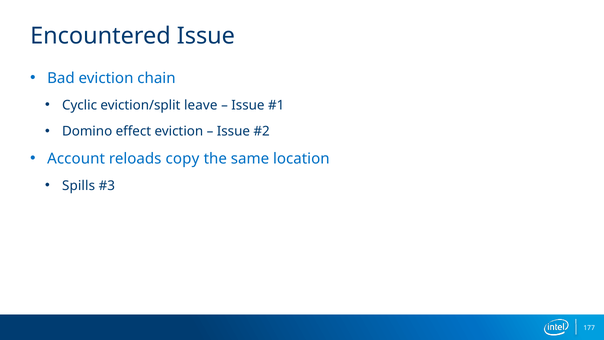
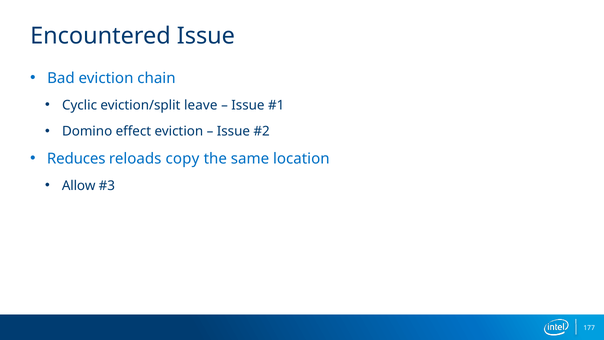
Account: Account -> Reduces (76, 159)
Spills: Spills -> Allow (79, 186)
